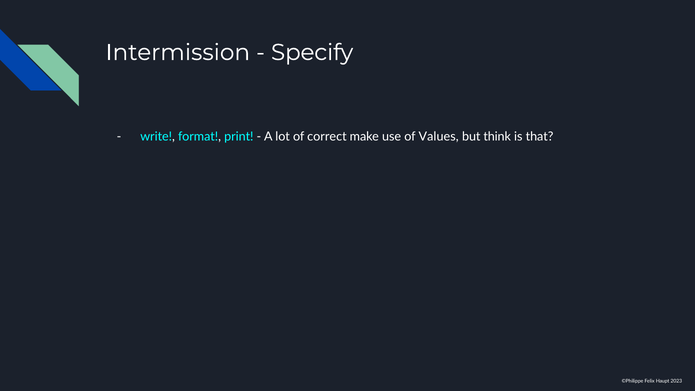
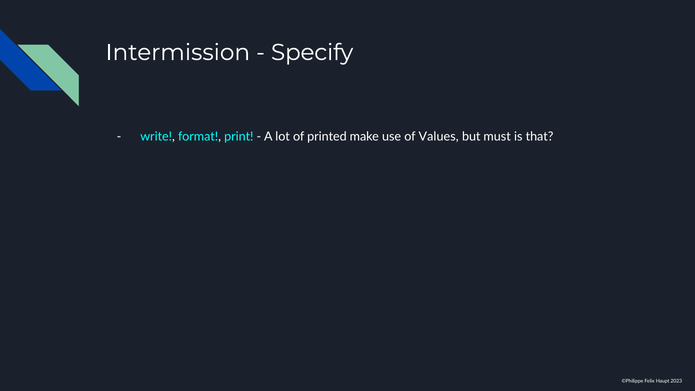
correct: correct -> printed (327, 137)
think: think -> must (497, 137)
